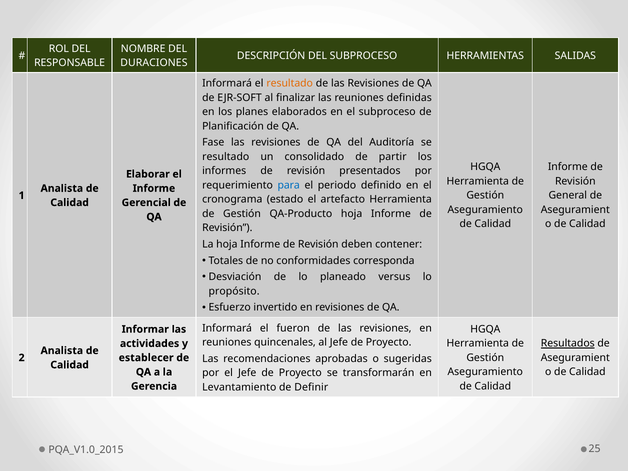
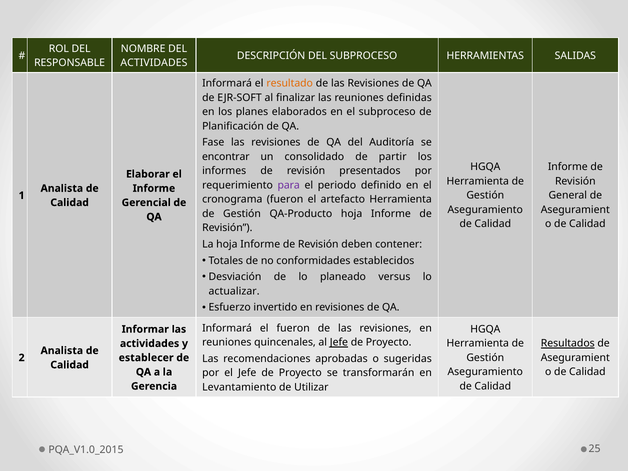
DURACIONES: DURACIONES -> ACTIVIDADES (154, 63)
resultado: resultado -> encontrar (226, 157)
para colour: blue -> purple (289, 185)
cronograma estado: estado -> fueron (285, 199)
corresponda: corresponda -> establecidos (384, 261)
propósito: propósito -> actualizar (234, 291)
Jefe underline: none -> present (339, 342)
Definir: Definir -> Utilizar (311, 387)
